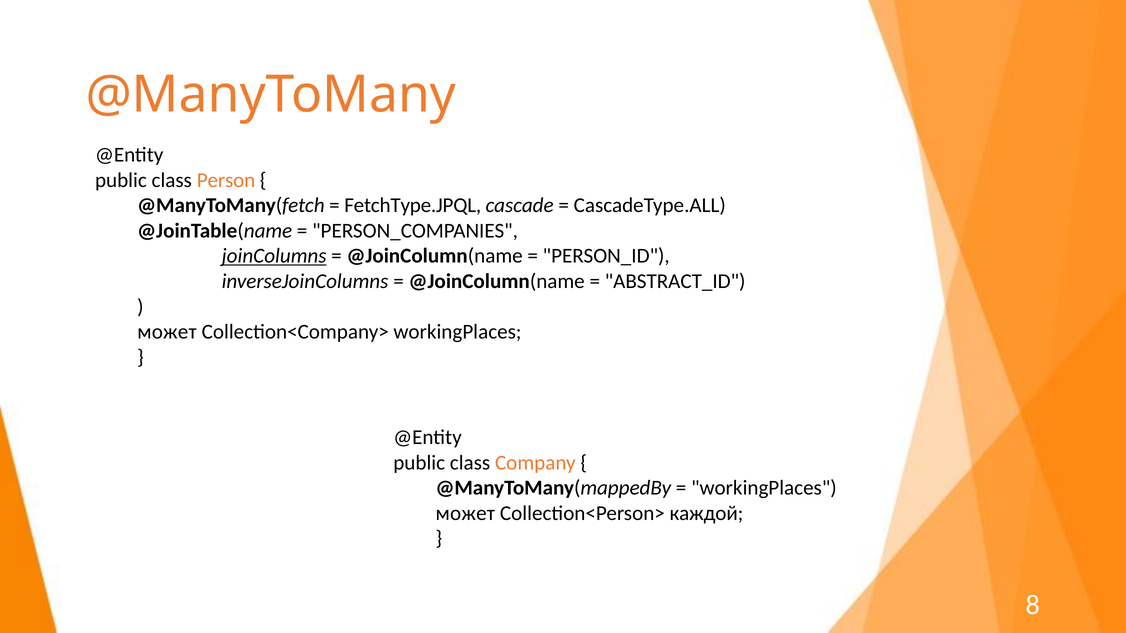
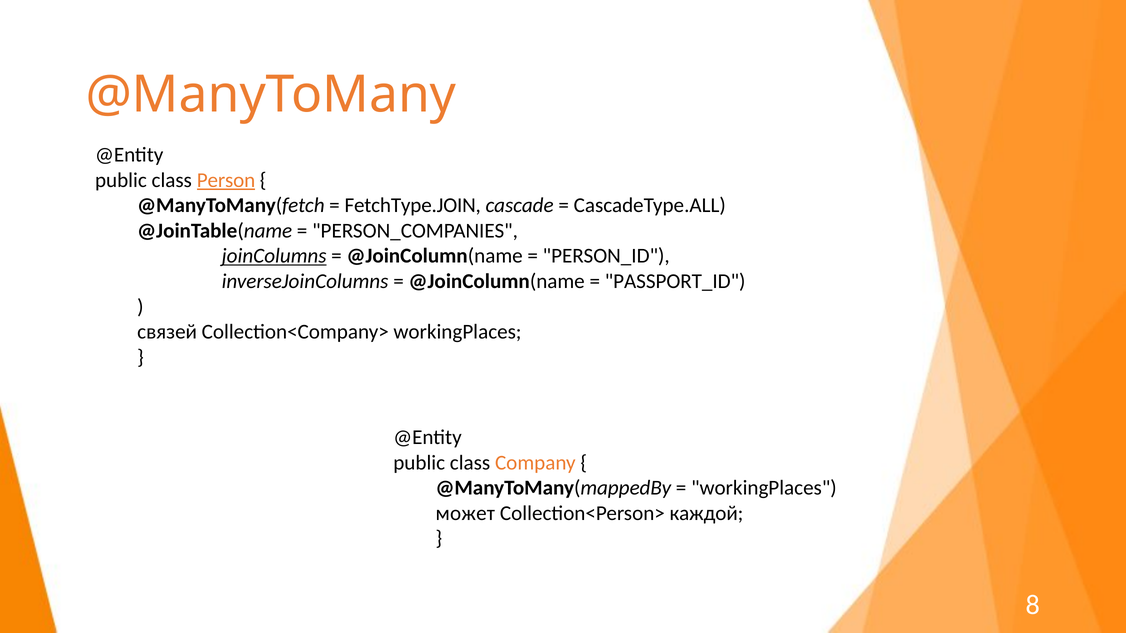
Person underline: none -> present (226, 180)
FetchType.JPQL: FetchType.JPQL -> FetchType.JOIN (413, 205)
ABSTRACT_ID: ABSTRACT_ID -> PASSPORT_ID (675, 281)
может: может -> связей (167, 332)
